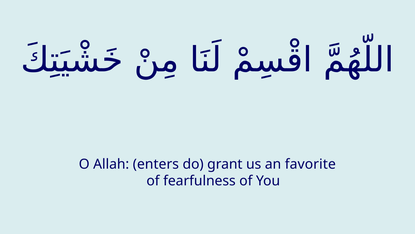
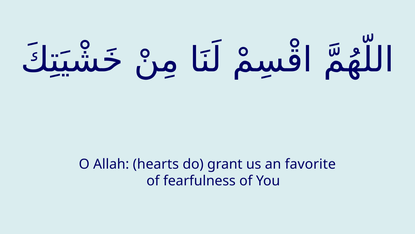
enters: enters -> hearts (156, 164)
